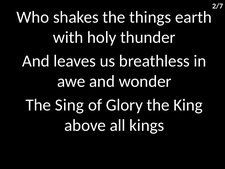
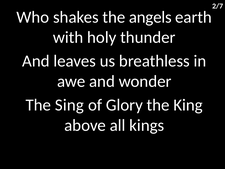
things: things -> angels (150, 17)
